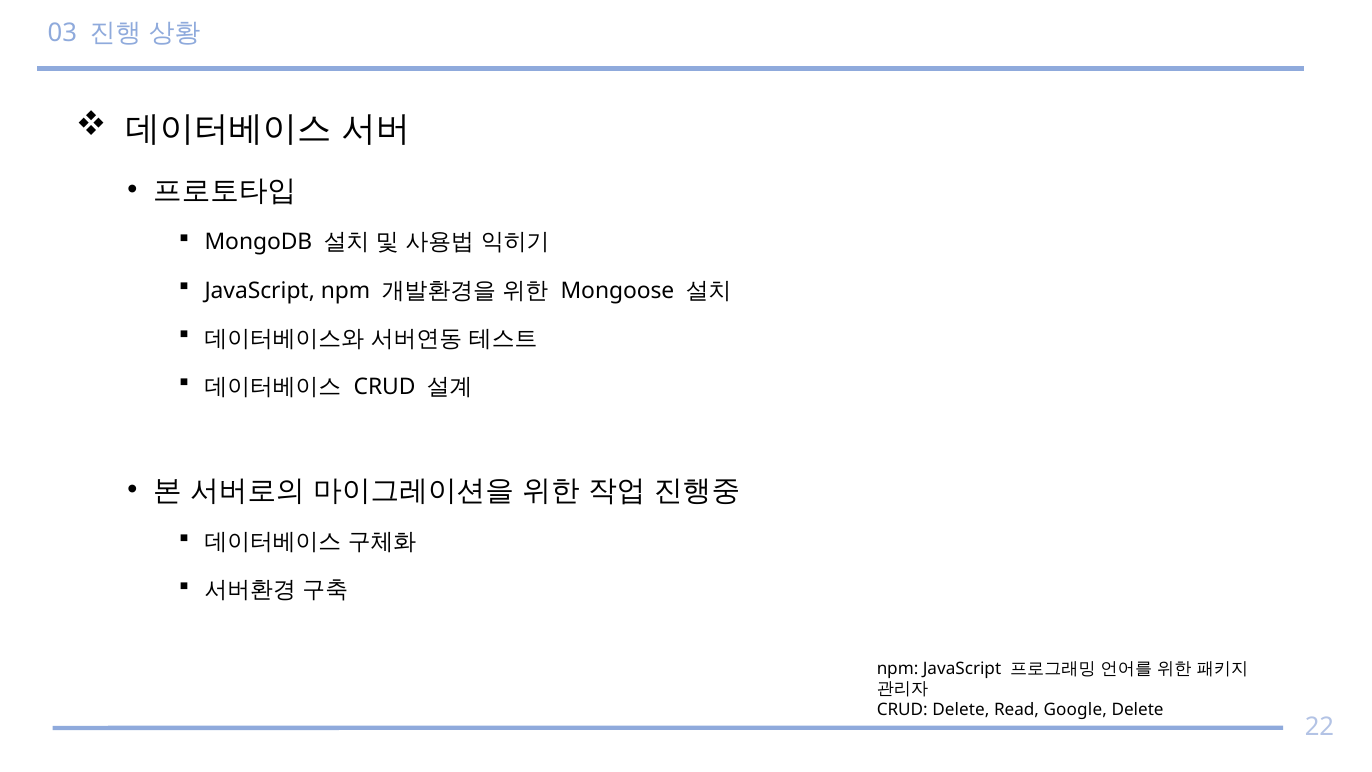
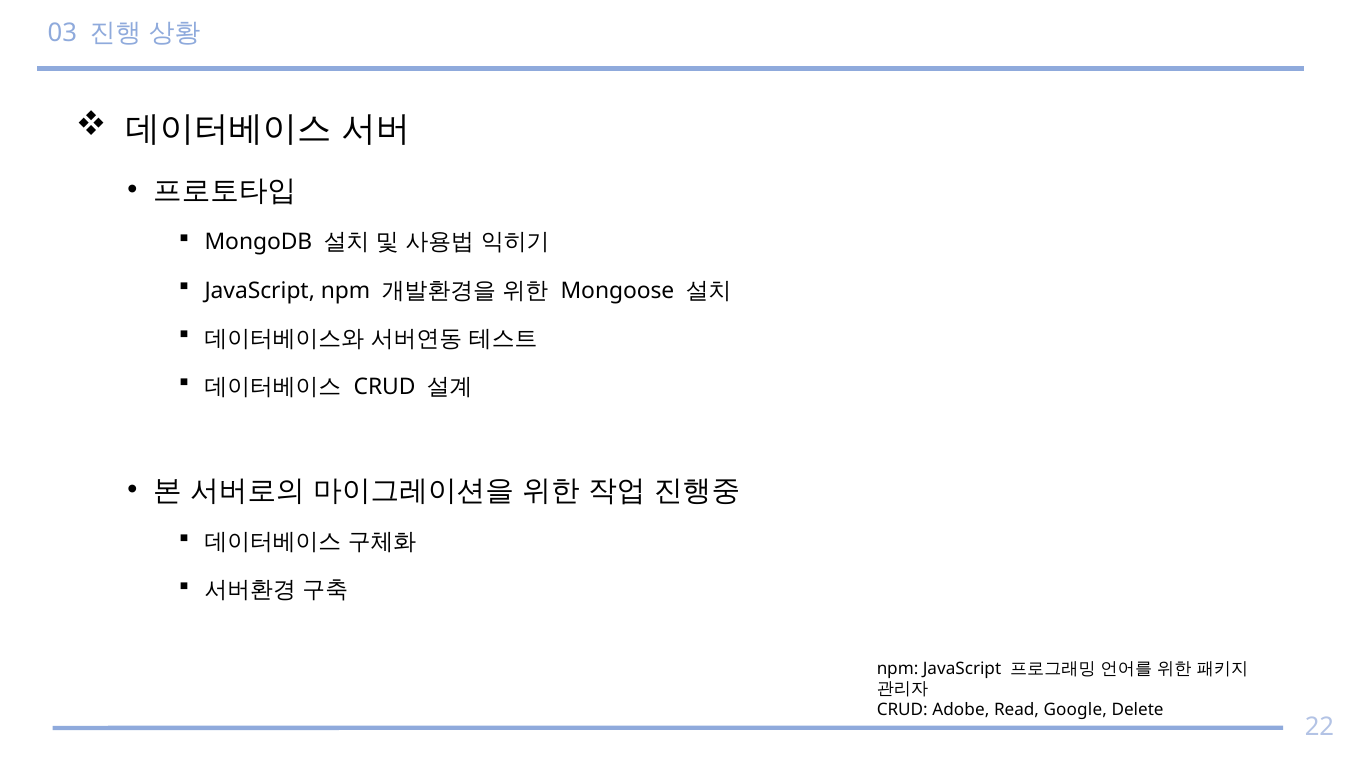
CRUD Delete: Delete -> Adobe (961, 710)
